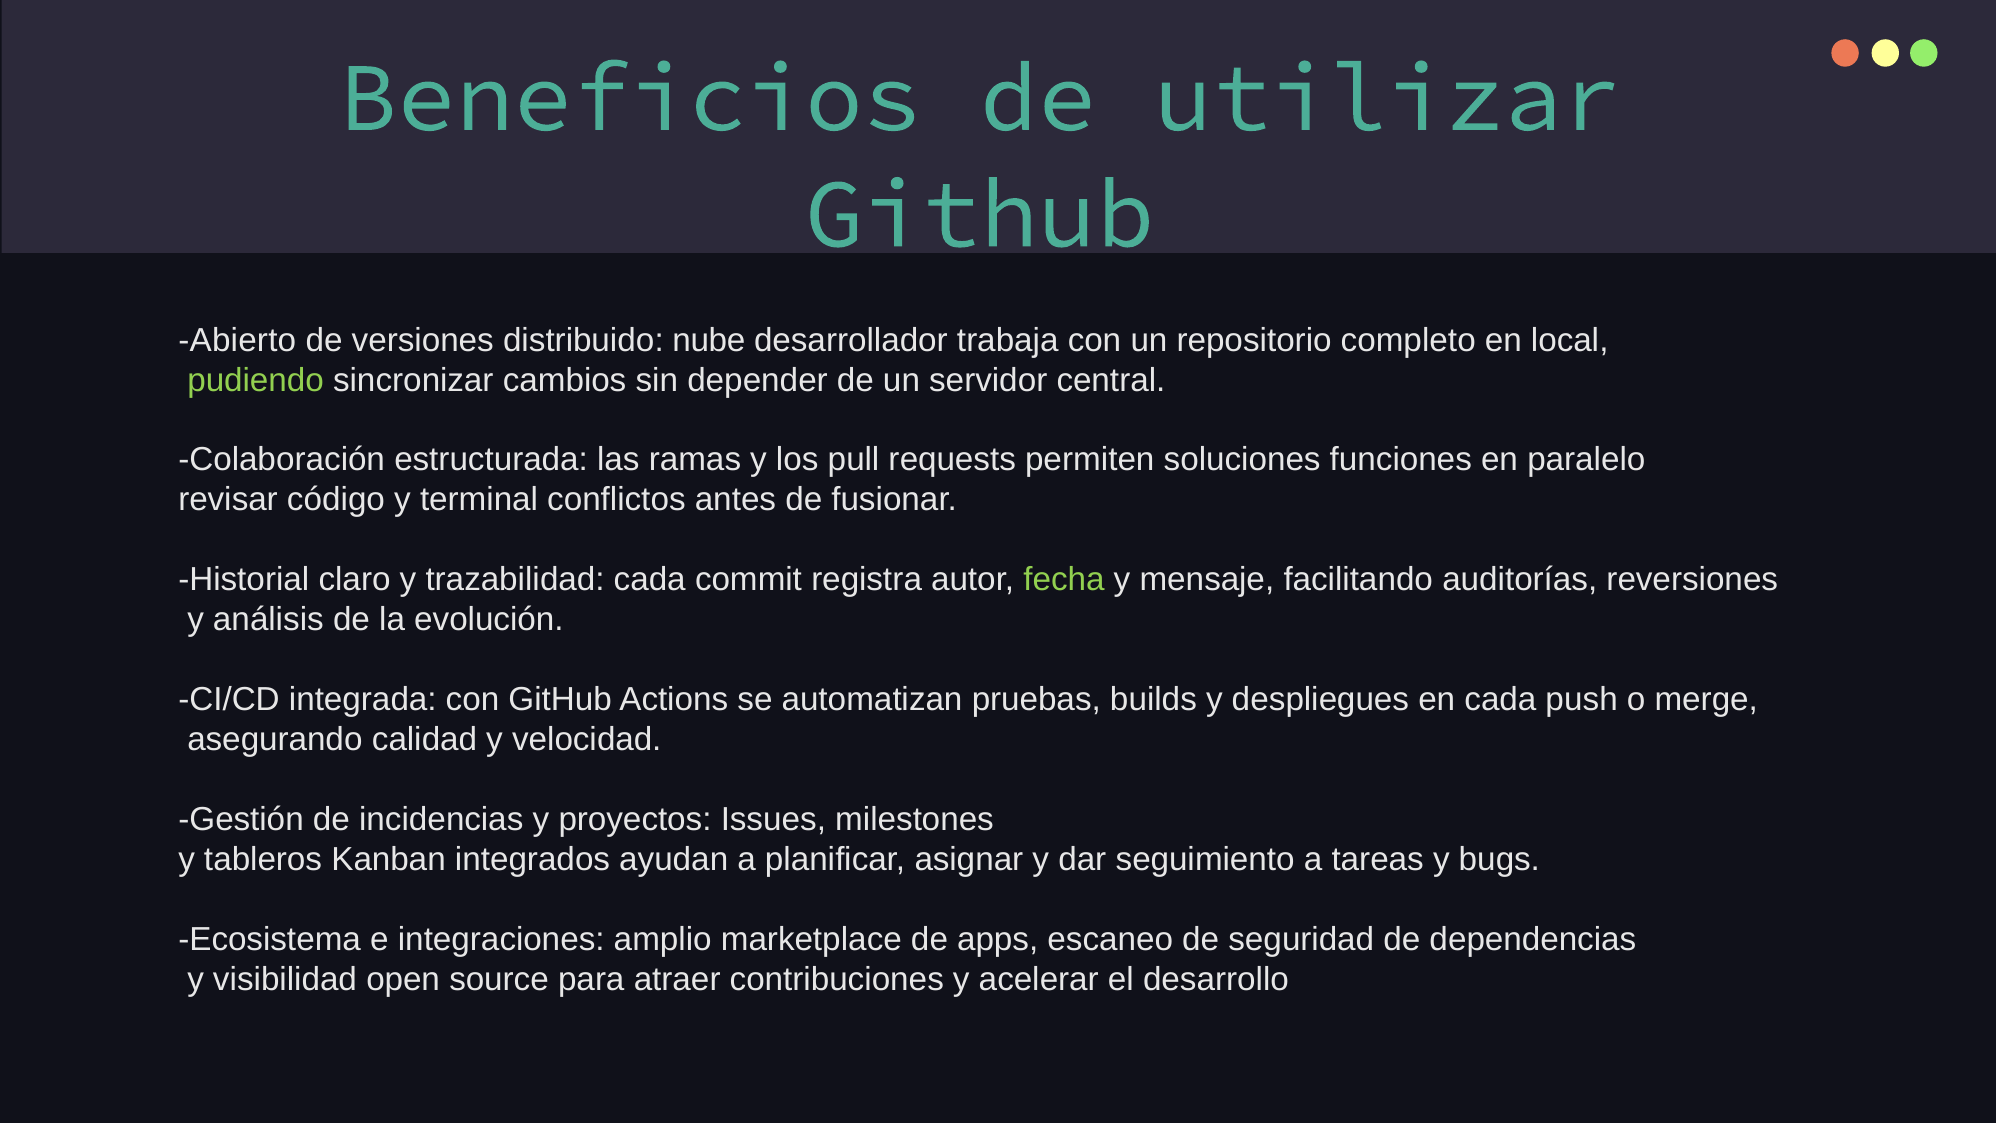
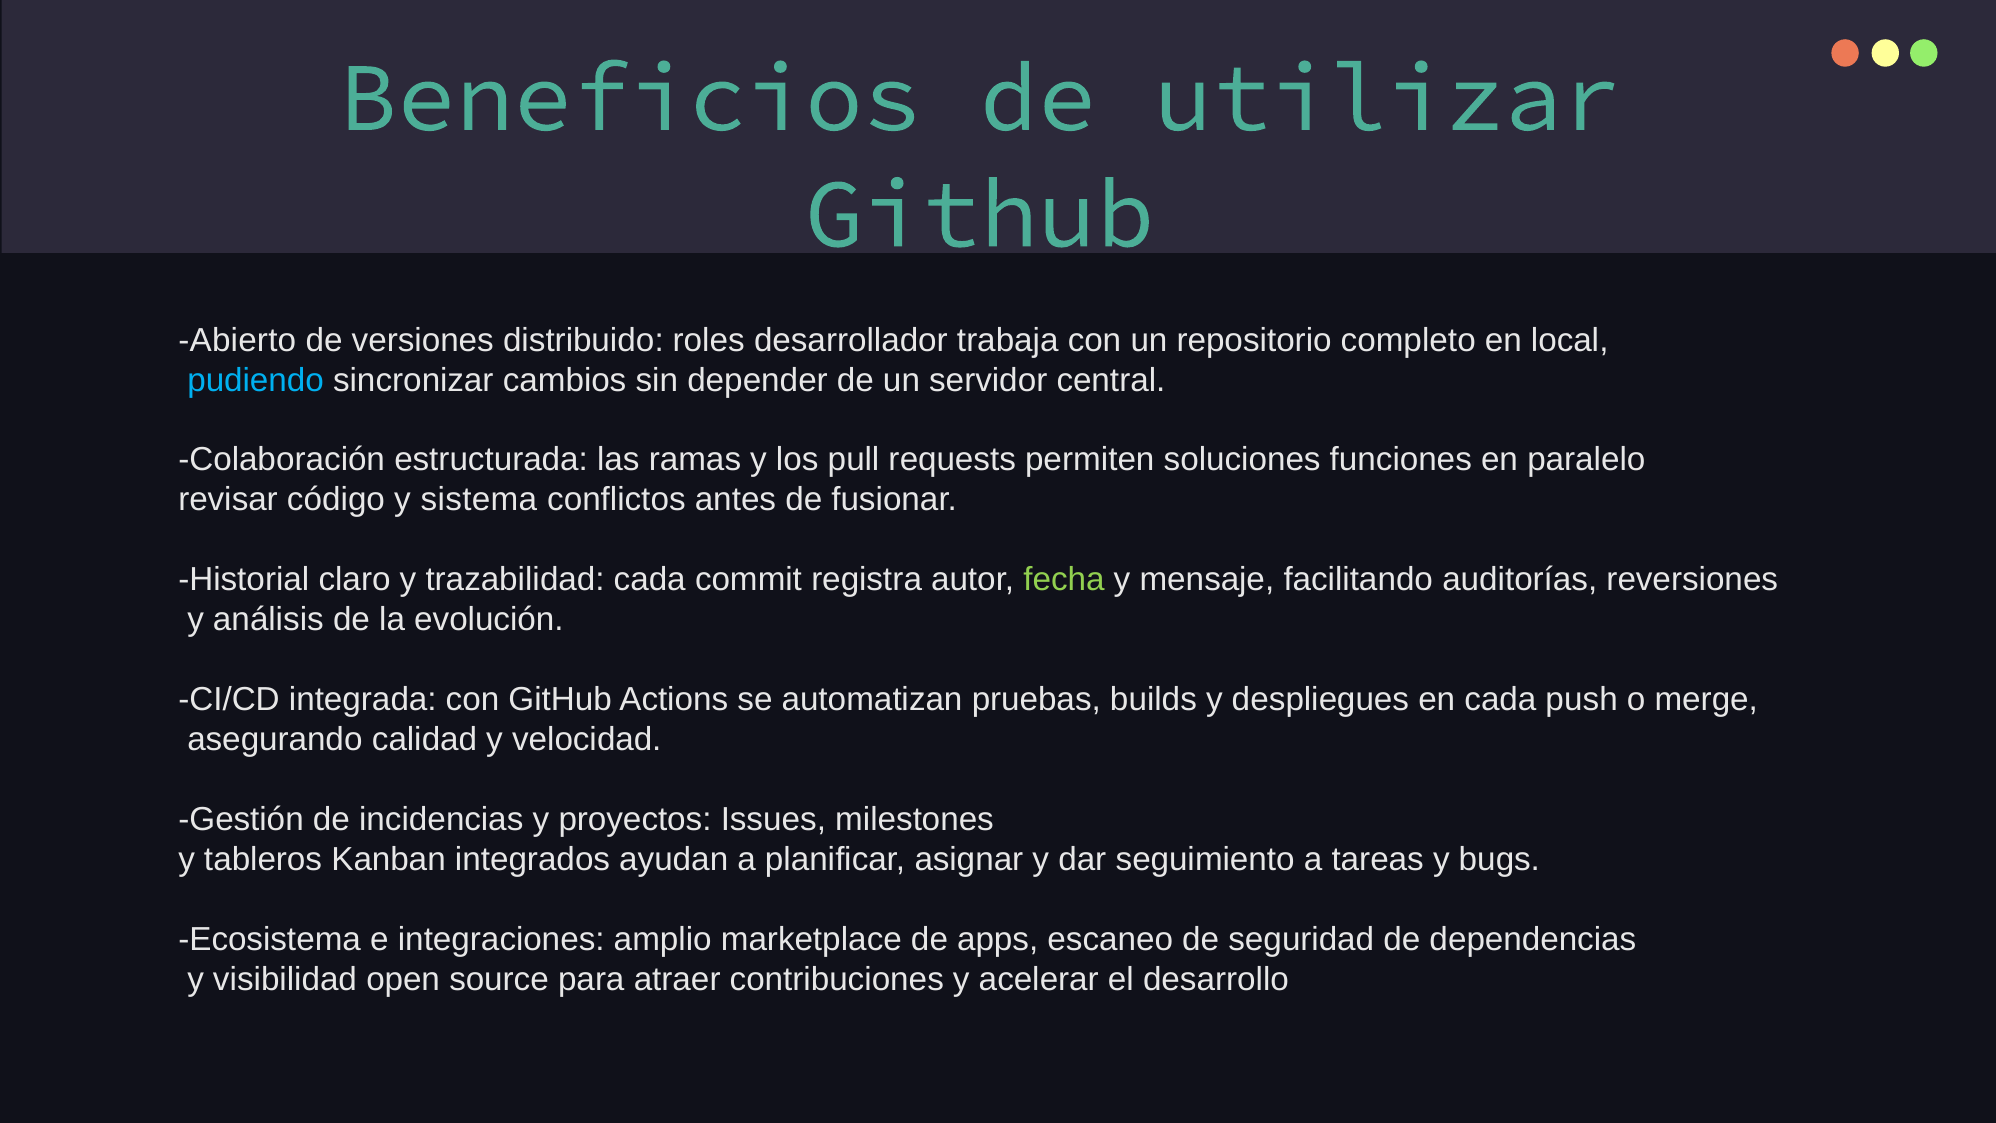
nube: nube -> roles (709, 340)
pudiendo colour: light green -> light blue (256, 380)
terminal: terminal -> sistema (479, 500)
